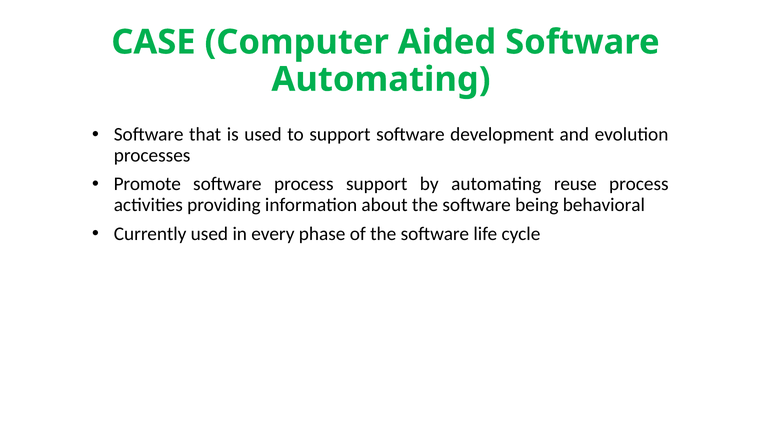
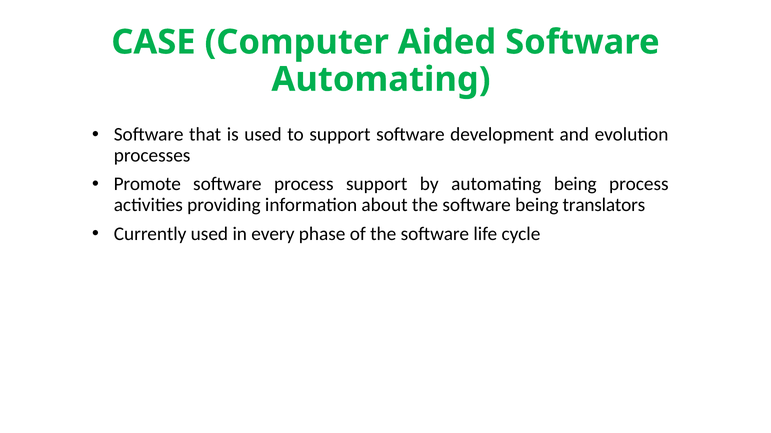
automating reuse: reuse -> being (575, 184)
behavioral: behavioral -> translators (604, 205)
